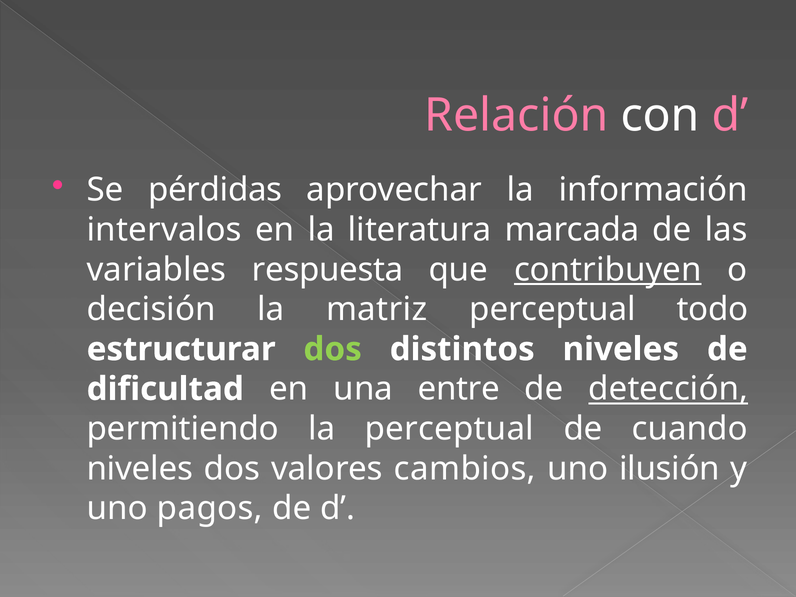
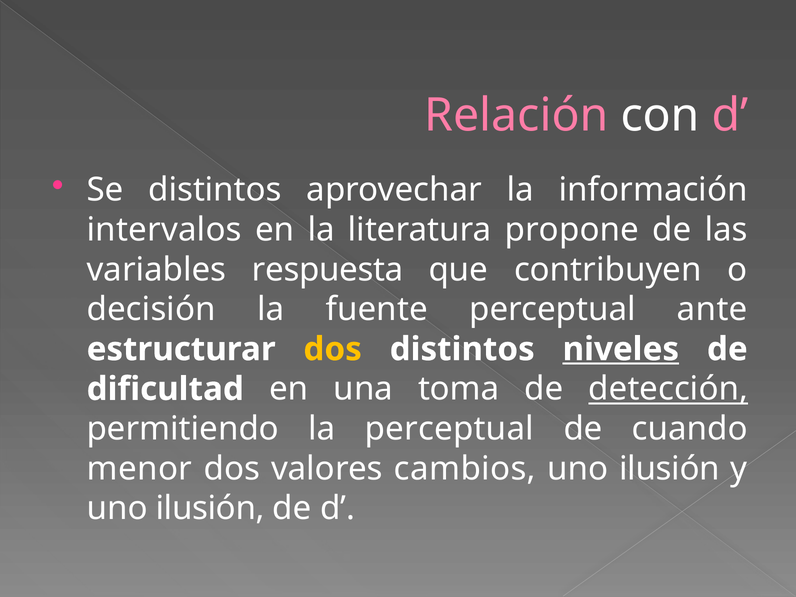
Se pérdidas: pérdidas -> distintos (215, 190)
marcada: marcada -> propone (572, 230)
contribuyen underline: present -> none (608, 270)
matriz: matriz -> fuente (377, 309)
todo: todo -> ante (712, 309)
dos colour: light green -> yellow (333, 349)
niveles underline: none -> present (621, 349)
entre: entre -> toma (459, 389)
niveles: niveles -> menor (140, 469)
pagos: pagos -> ilusión (210, 508)
